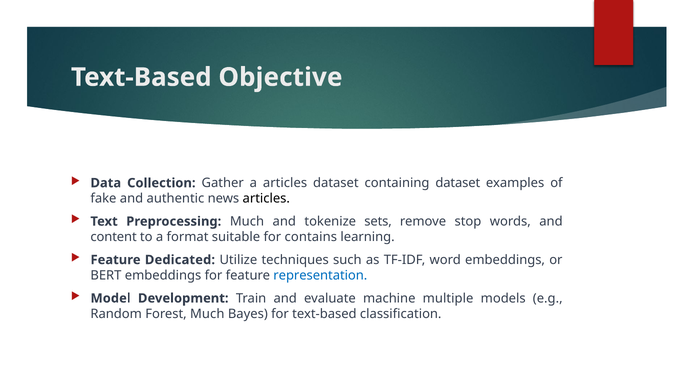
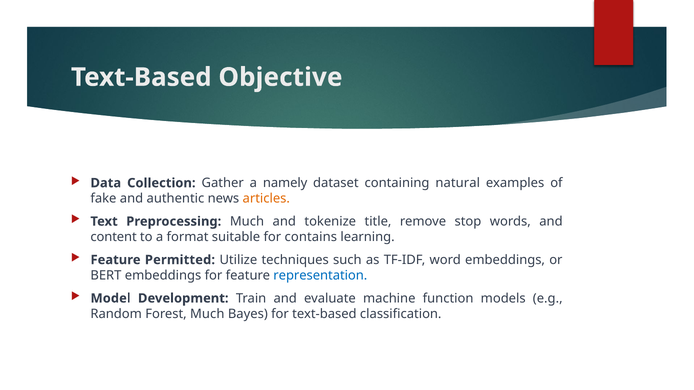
a articles: articles -> namely (285, 183)
containing dataset: dataset -> natural (458, 183)
articles colour: black -> orange (266, 199)
sets: sets -> title (378, 222)
Dedicated: Dedicated -> Permitted (180, 260)
multiple: multiple -> function (448, 299)
